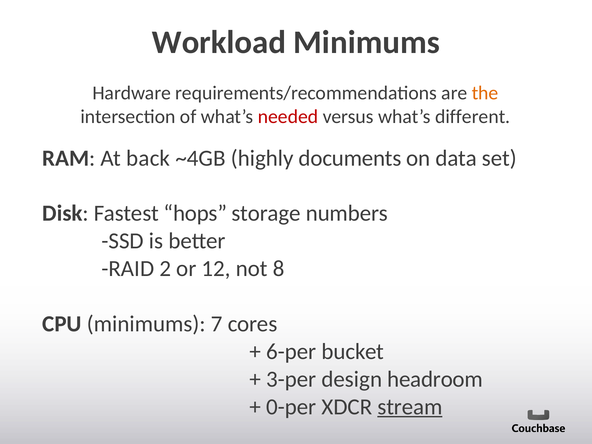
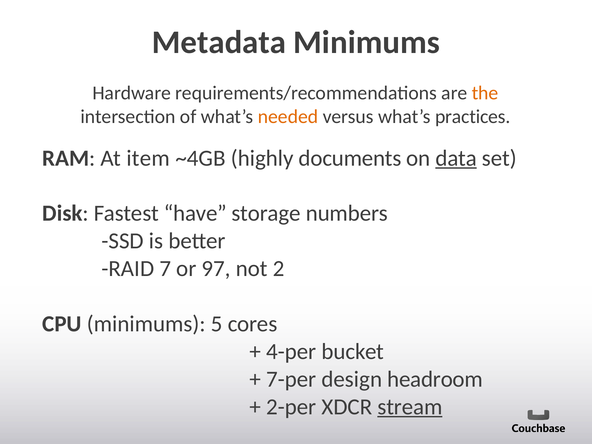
Workload: Workload -> Metadata (219, 42)
needed colour: red -> orange (288, 117)
different: different -> practices (473, 117)
back: back -> item (148, 158)
data underline: none -> present (456, 158)
hops: hops -> have (195, 213)
2: 2 -> 7 (165, 269)
12: 12 -> 97 (216, 269)
8: 8 -> 2 (279, 269)
7: 7 -> 5 (217, 324)
6-per: 6-per -> 4-per (291, 352)
3-per: 3-per -> 7-per (291, 379)
0-per: 0-per -> 2-per (291, 407)
